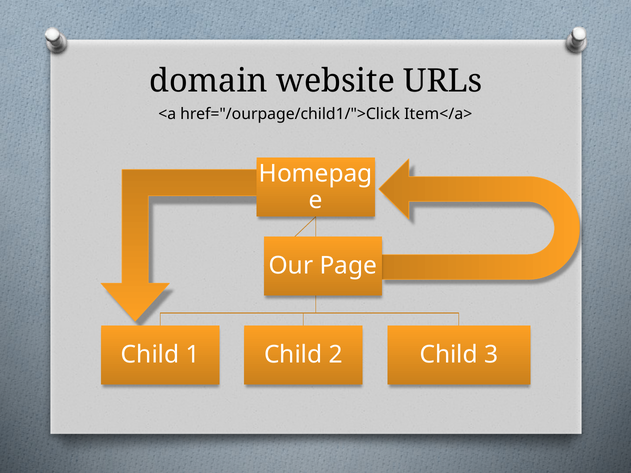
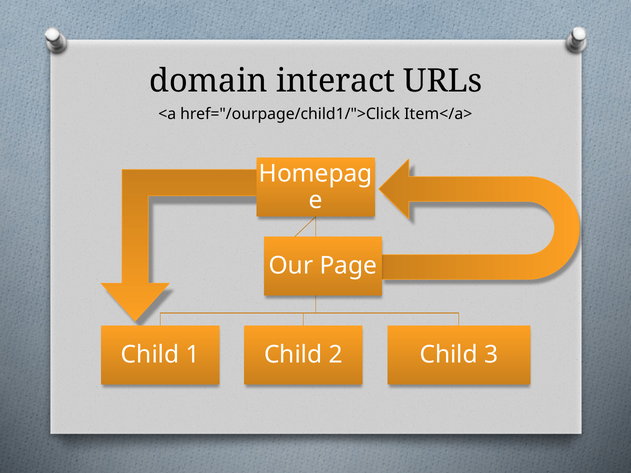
website: website -> interact (336, 81)
